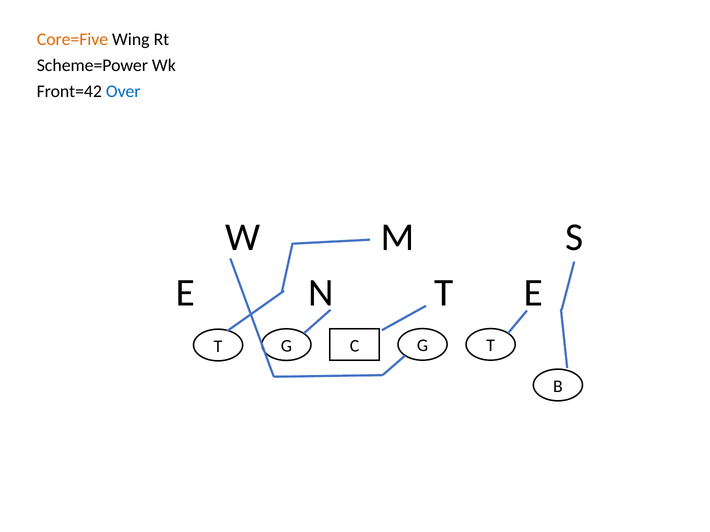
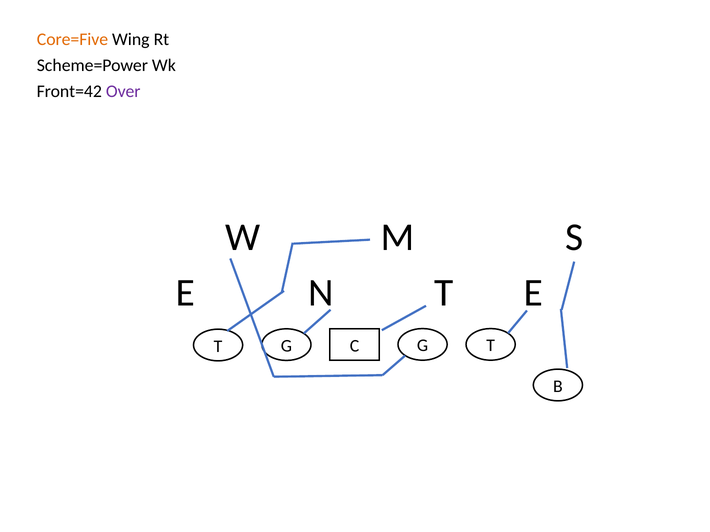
Over colour: blue -> purple (123, 91)
